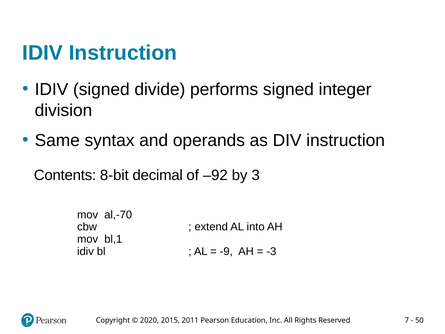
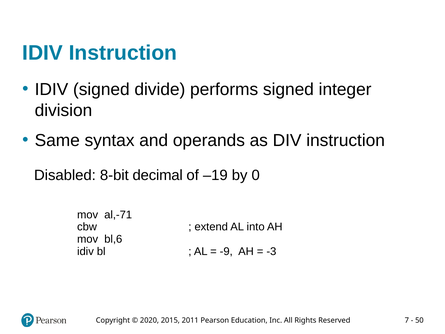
Contents: Contents -> Disabled (65, 175)
–92: –92 -> –19 (215, 175)
3: 3 -> 0 (256, 175)
al,-70: al,-70 -> al,-71 (118, 215)
bl,1: bl,1 -> bl,6 (113, 239)
